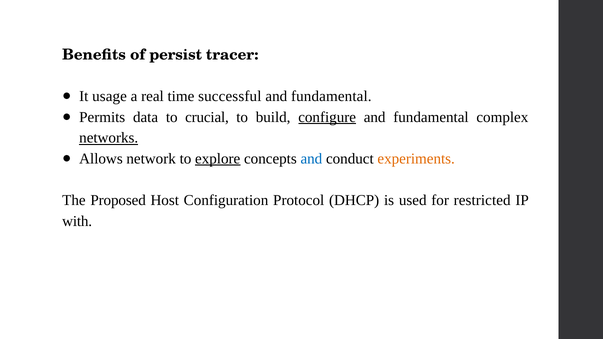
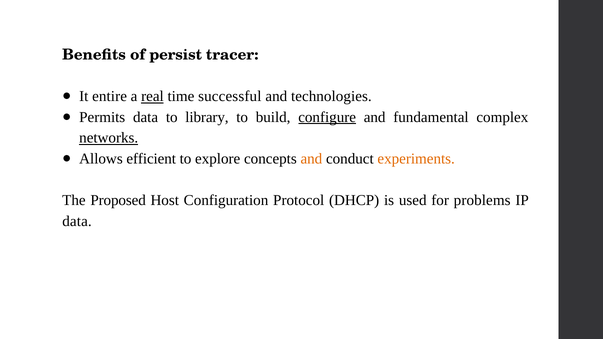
usage: usage -> entire (110, 96)
real underline: none -> present (152, 96)
fundamental: fundamental -> technologies (331, 96)
crucial: crucial -> library (207, 117)
network: network -> efficient (151, 159)
explore underline: present -> none (218, 159)
and colour: blue -> orange (311, 159)
restricted: restricted -> problems (482, 200)
with: with -> data (77, 221)
